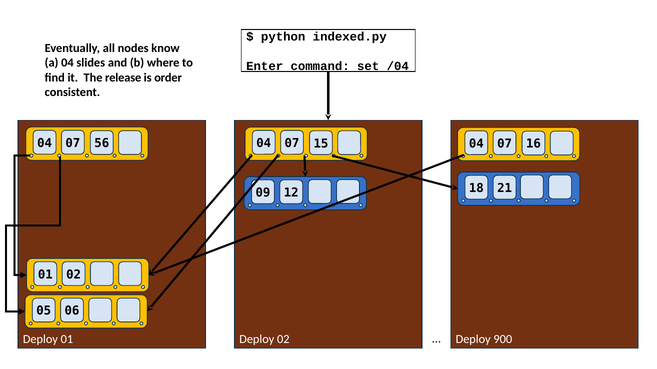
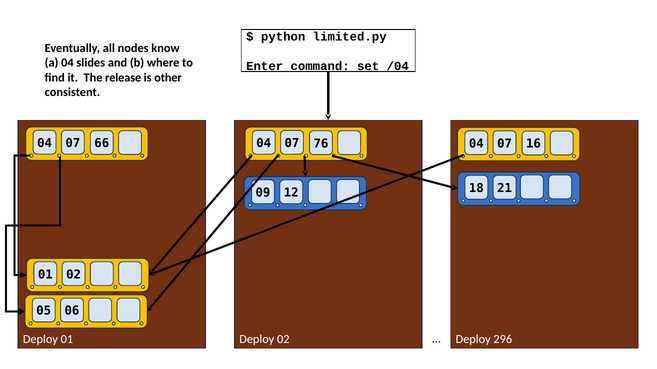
indexed.py: indexed.py -> limited.py (350, 37)
order: order -> other (168, 78)
56: 56 -> 66 (102, 144)
15: 15 -> 76 (321, 144)
900: 900 -> 296 (503, 340)
